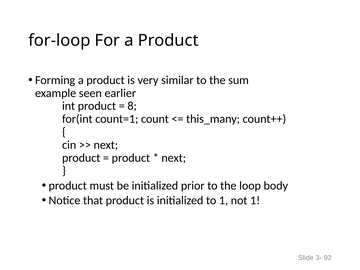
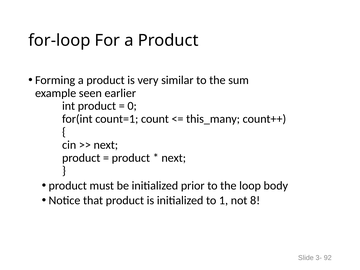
8: 8 -> 0 (132, 106)
not 1: 1 -> 8 (255, 200)
